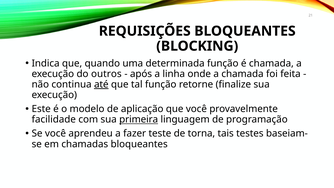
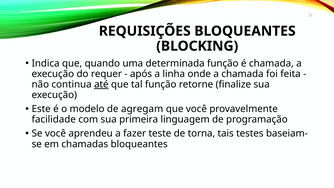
outros: outros -> requer (106, 74)
aplicação: aplicação -> agregam (142, 109)
primeira underline: present -> none (139, 119)
